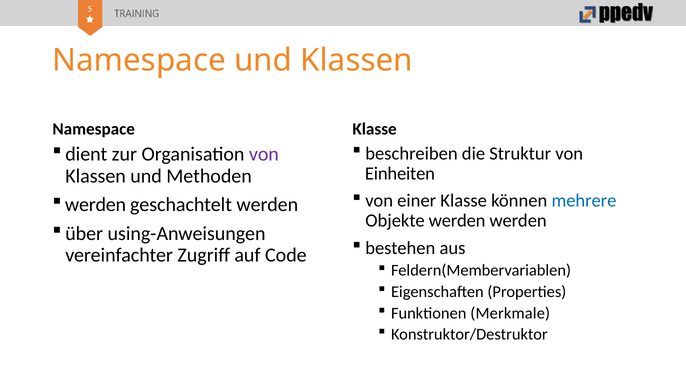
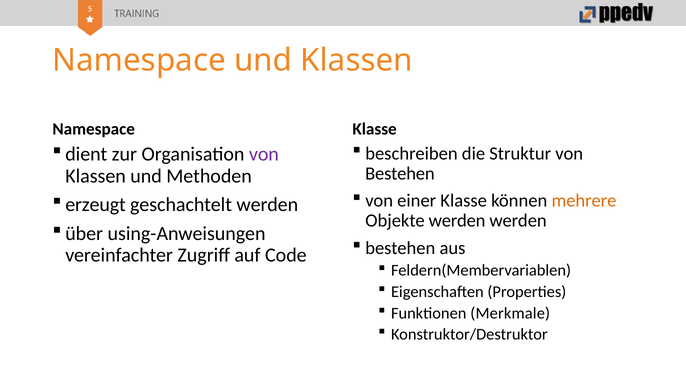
Einheiten: Einheiten -> Bestehen (400, 173)
mehrere colour: blue -> orange (584, 201)
werden: werden -> erzeugt (95, 205)
